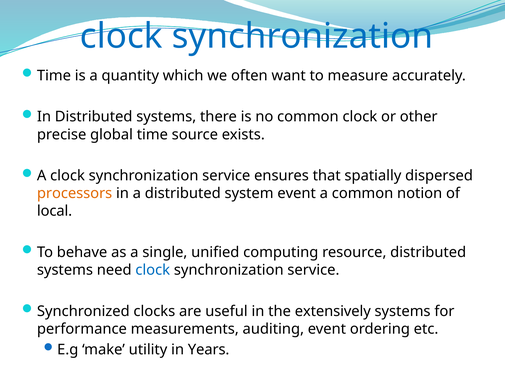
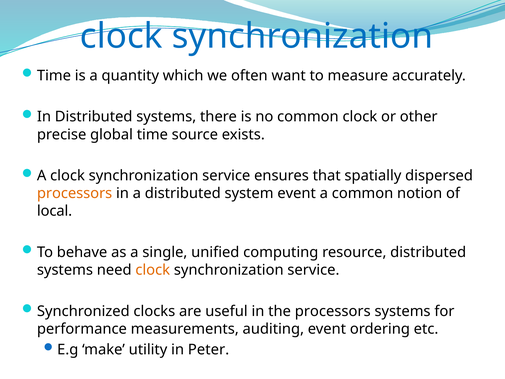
clock colour: blue -> orange (153, 270)
the extensively: extensively -> processors (333, 311)
Years: Years -> Peter (209, 349)
